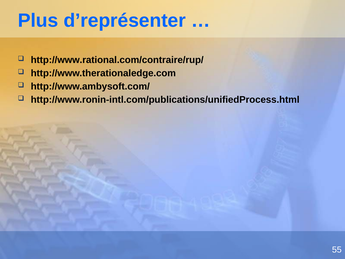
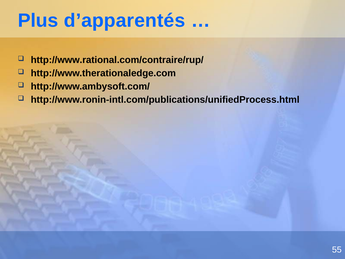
d’représenter: d’représenter -> d’apparentés (125, 21)
